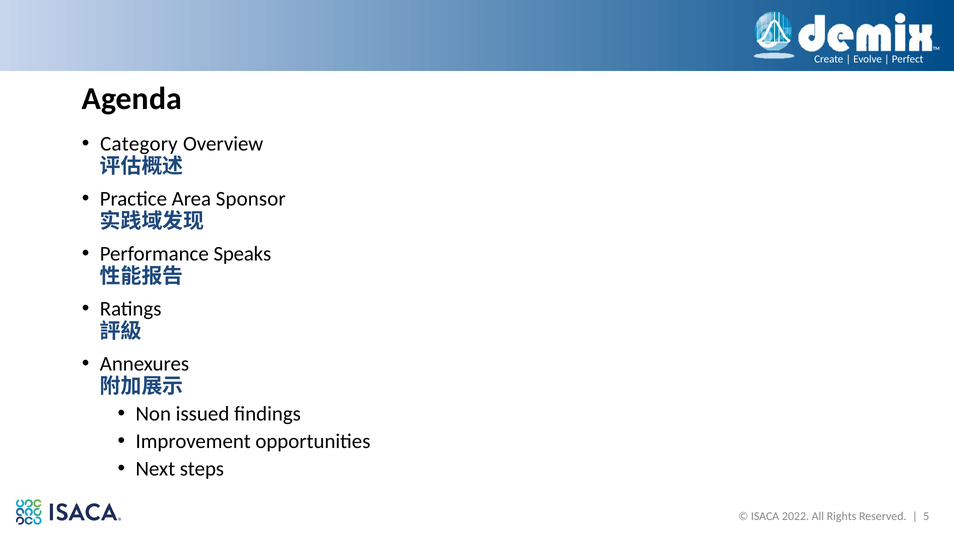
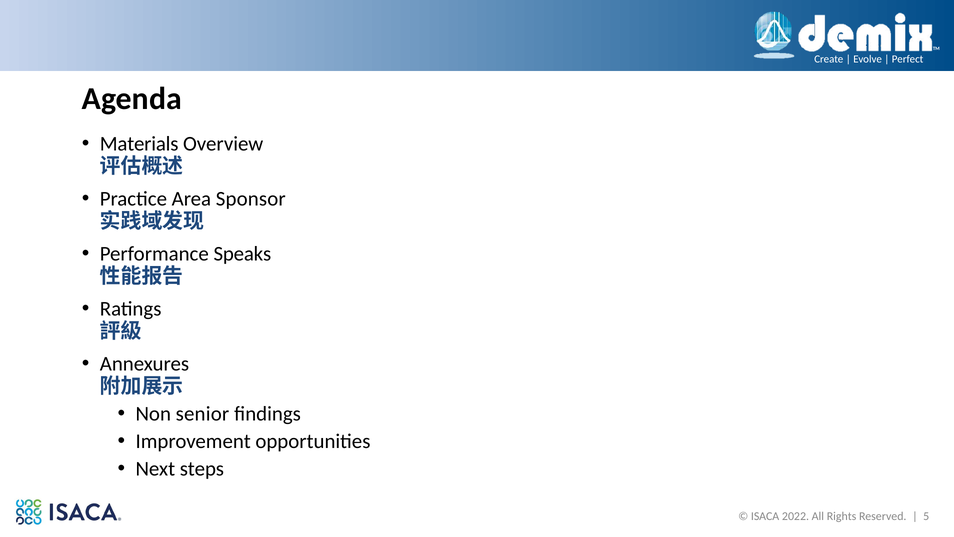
Category: Category -> Materials (139, 144)
issued: issued -> senior (202, 414)
